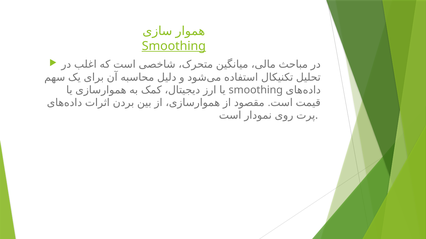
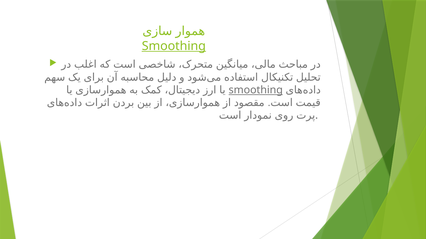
smoothing underline: none -> present (256, 90)
